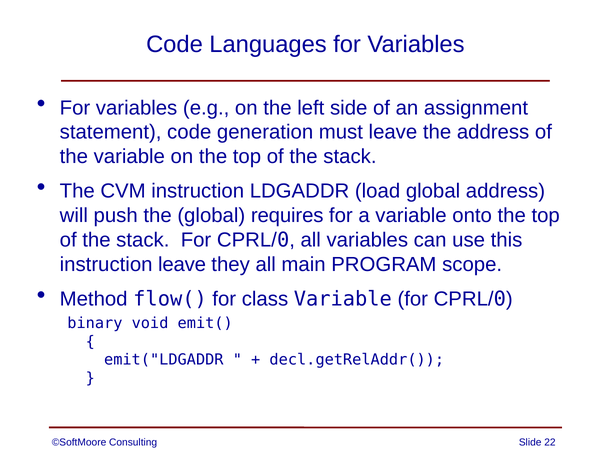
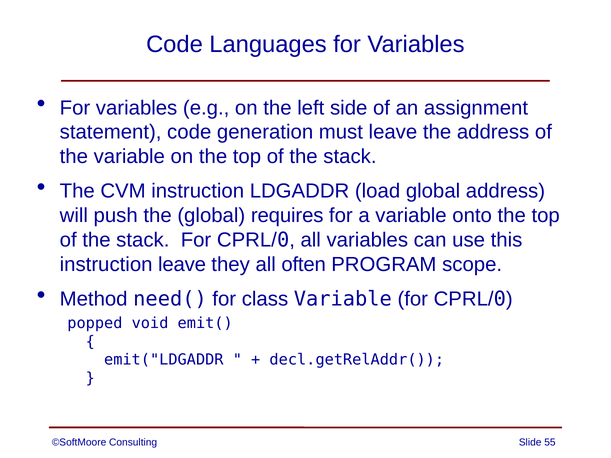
main: main -> often (304, 265)
flow(: flow( -> need( (170, 299)
binary: binary -> popped (95, 323)
22: 22 -> 55 (550, 443)
